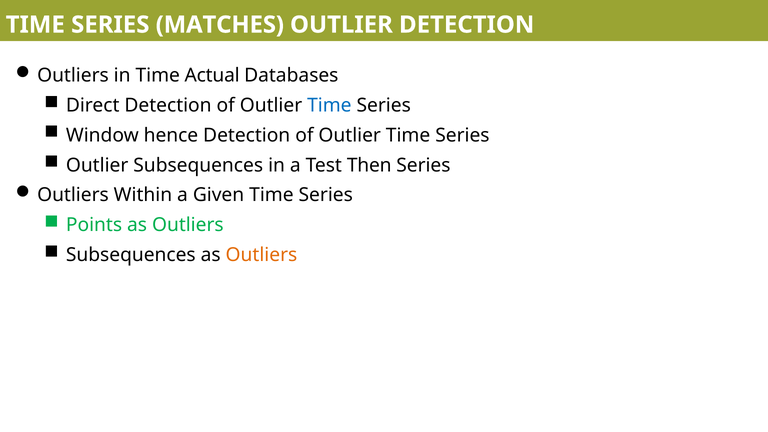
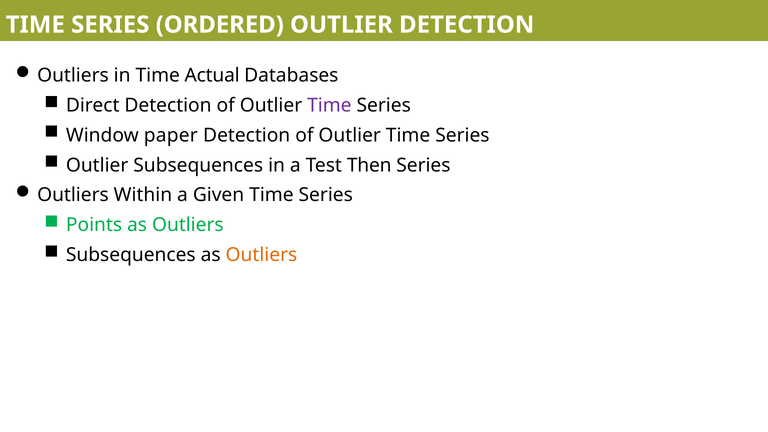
MATCHES: MATCHES -> ORDERED (220, 25)
Time colour: blue -> purple (329, 105)
hence: hence -> paper (171, 135)
